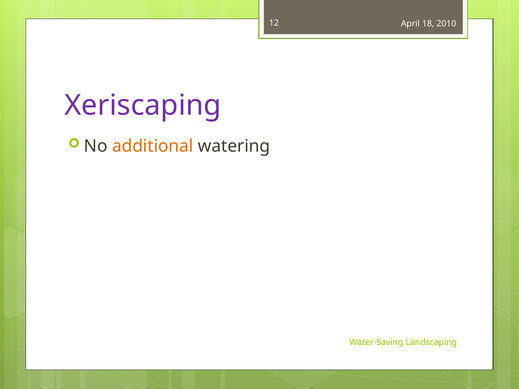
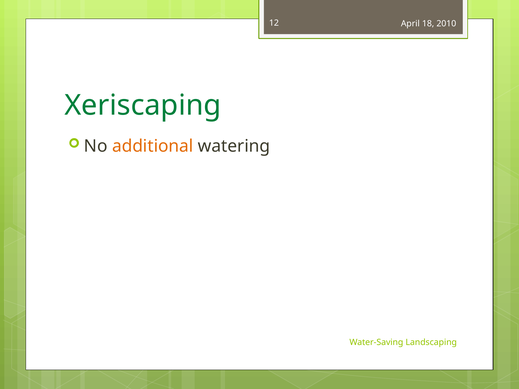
Xeriscaping colour: purple -> green (143, 105)
